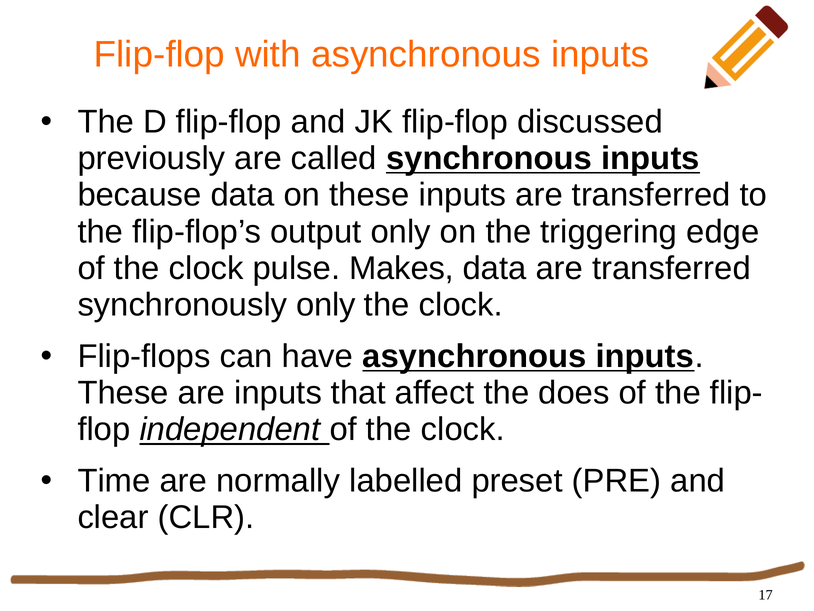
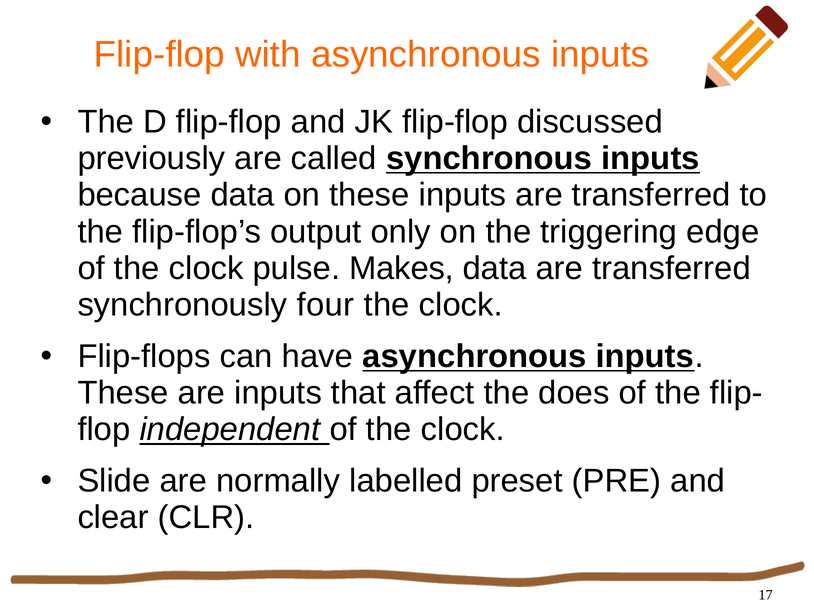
synchronously only: only -> four (326, 305)
Time: Time -> Slide (114, 480)
